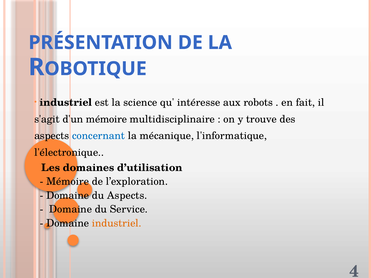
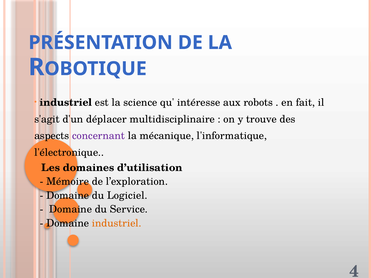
d'un mémoire: mémoire -> déplacer (106, 119)
concernant colour: blue -> purple (99, 136)
du Aspects: Aspects -> Logiciel (127, 196)
